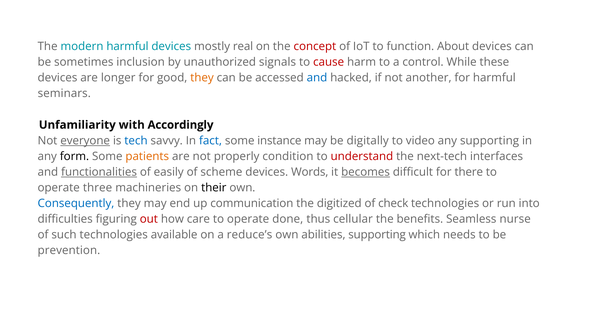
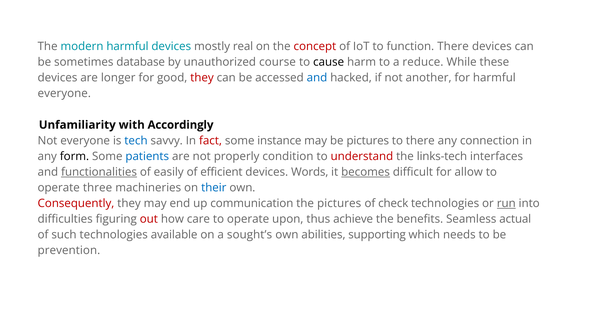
function About: About -> There (453, 46)
inclusion: inclusion -> database (141, 62)
signals: signals -> course (277, 62)
cause colour: red -> black (329, 62)
control: control -> reduce (423, 62)
they colour: orange -> red (202, 78)
seminars: seminars -> everyone (64, 94)
everyone underline: present -> none (85, 141)
fact colour: blue -> red (210, 141)
be digitally: digitally -> pictures (368, 141)
to video: video -> there (420, 141)
any supporting: supporting -> connection (490, 141)
patients colour: orange -> blue (147, 156)
next-tech: next-tech -> links-tech (442, 156)
scheme: scheme -> efficient (221, 172)
there: there -> allow (469, 172)
their colour: black -> blue (214, 188)
Consequently colour: blue -> red (76, 203)
the digitized: digitized -> pictures (339, 203)
run underline: none -> present (506, 203)
done: done -> upon (288, 219)
cellular: cellular -> achieve (353, 219)
nurse: nurse -> actual (515, 219)
reduce’s: reduce’s -> sought’s (250, 235)
